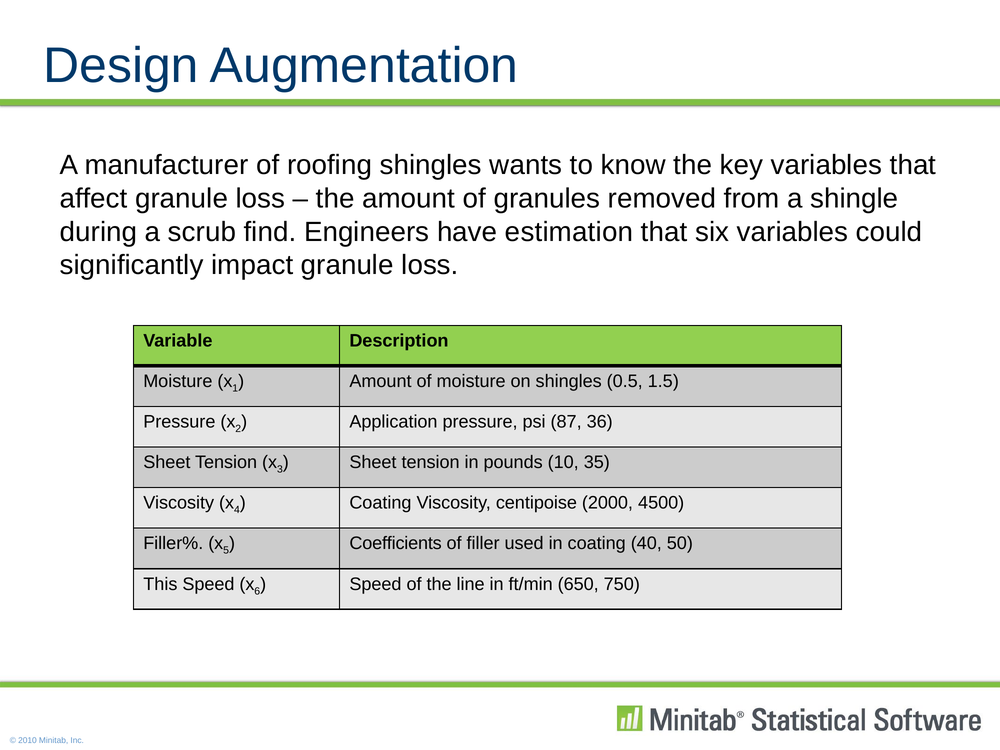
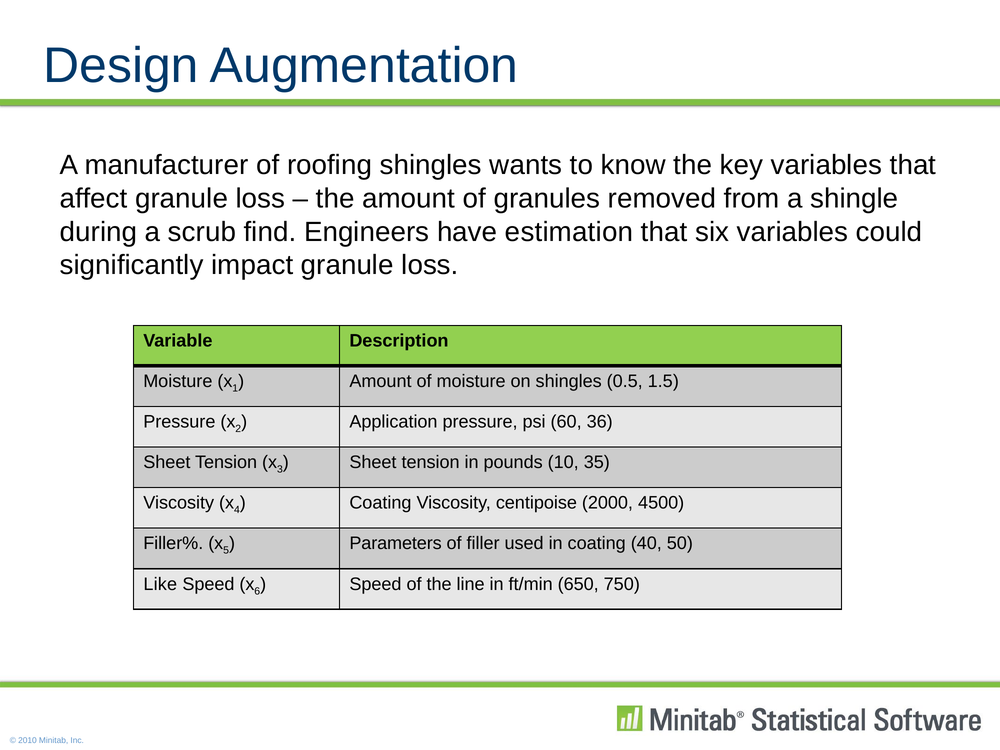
87: 87 -> 60 (566, 422)
Coefficients: Coefficients -> Parameters (396, 543)
This: This -> Like (160, 584)
